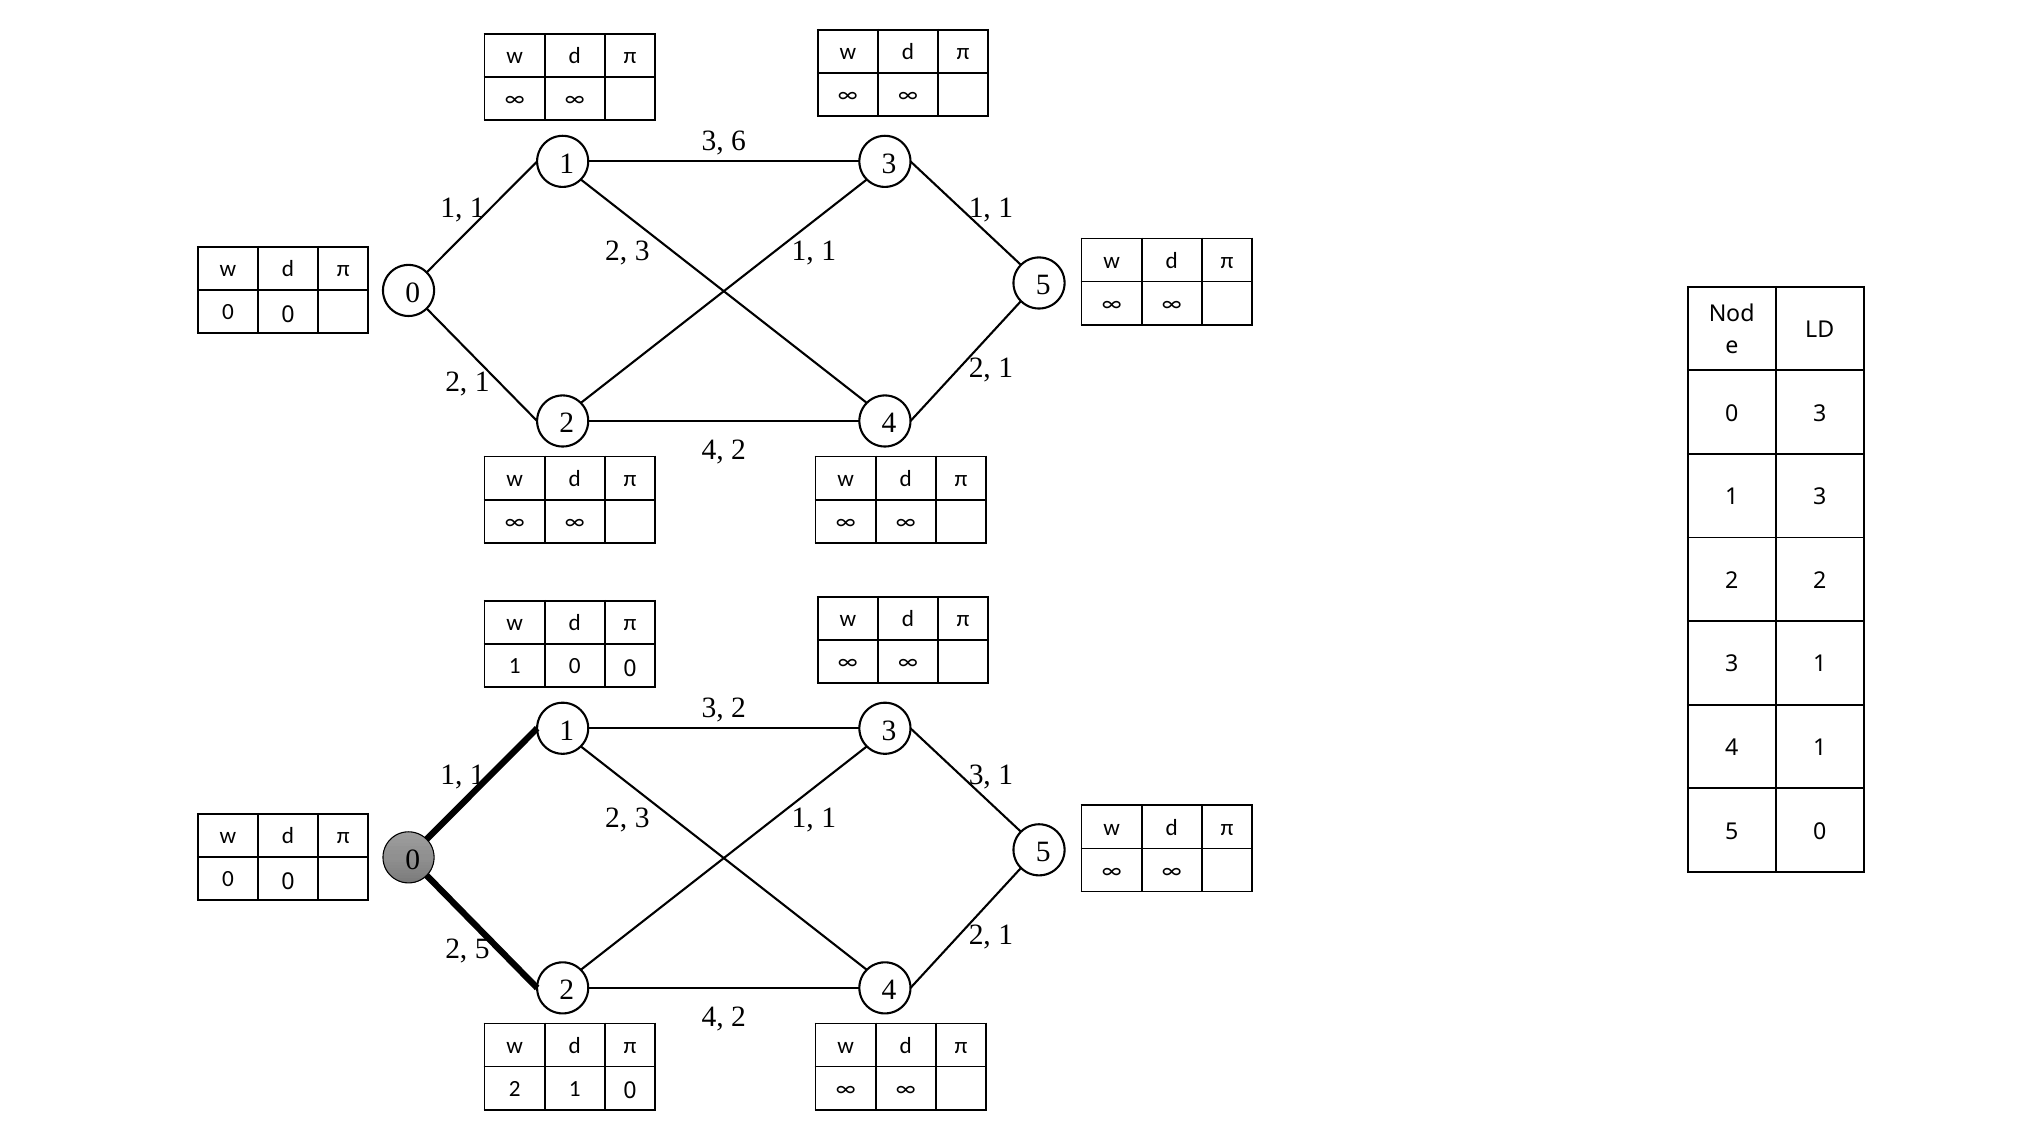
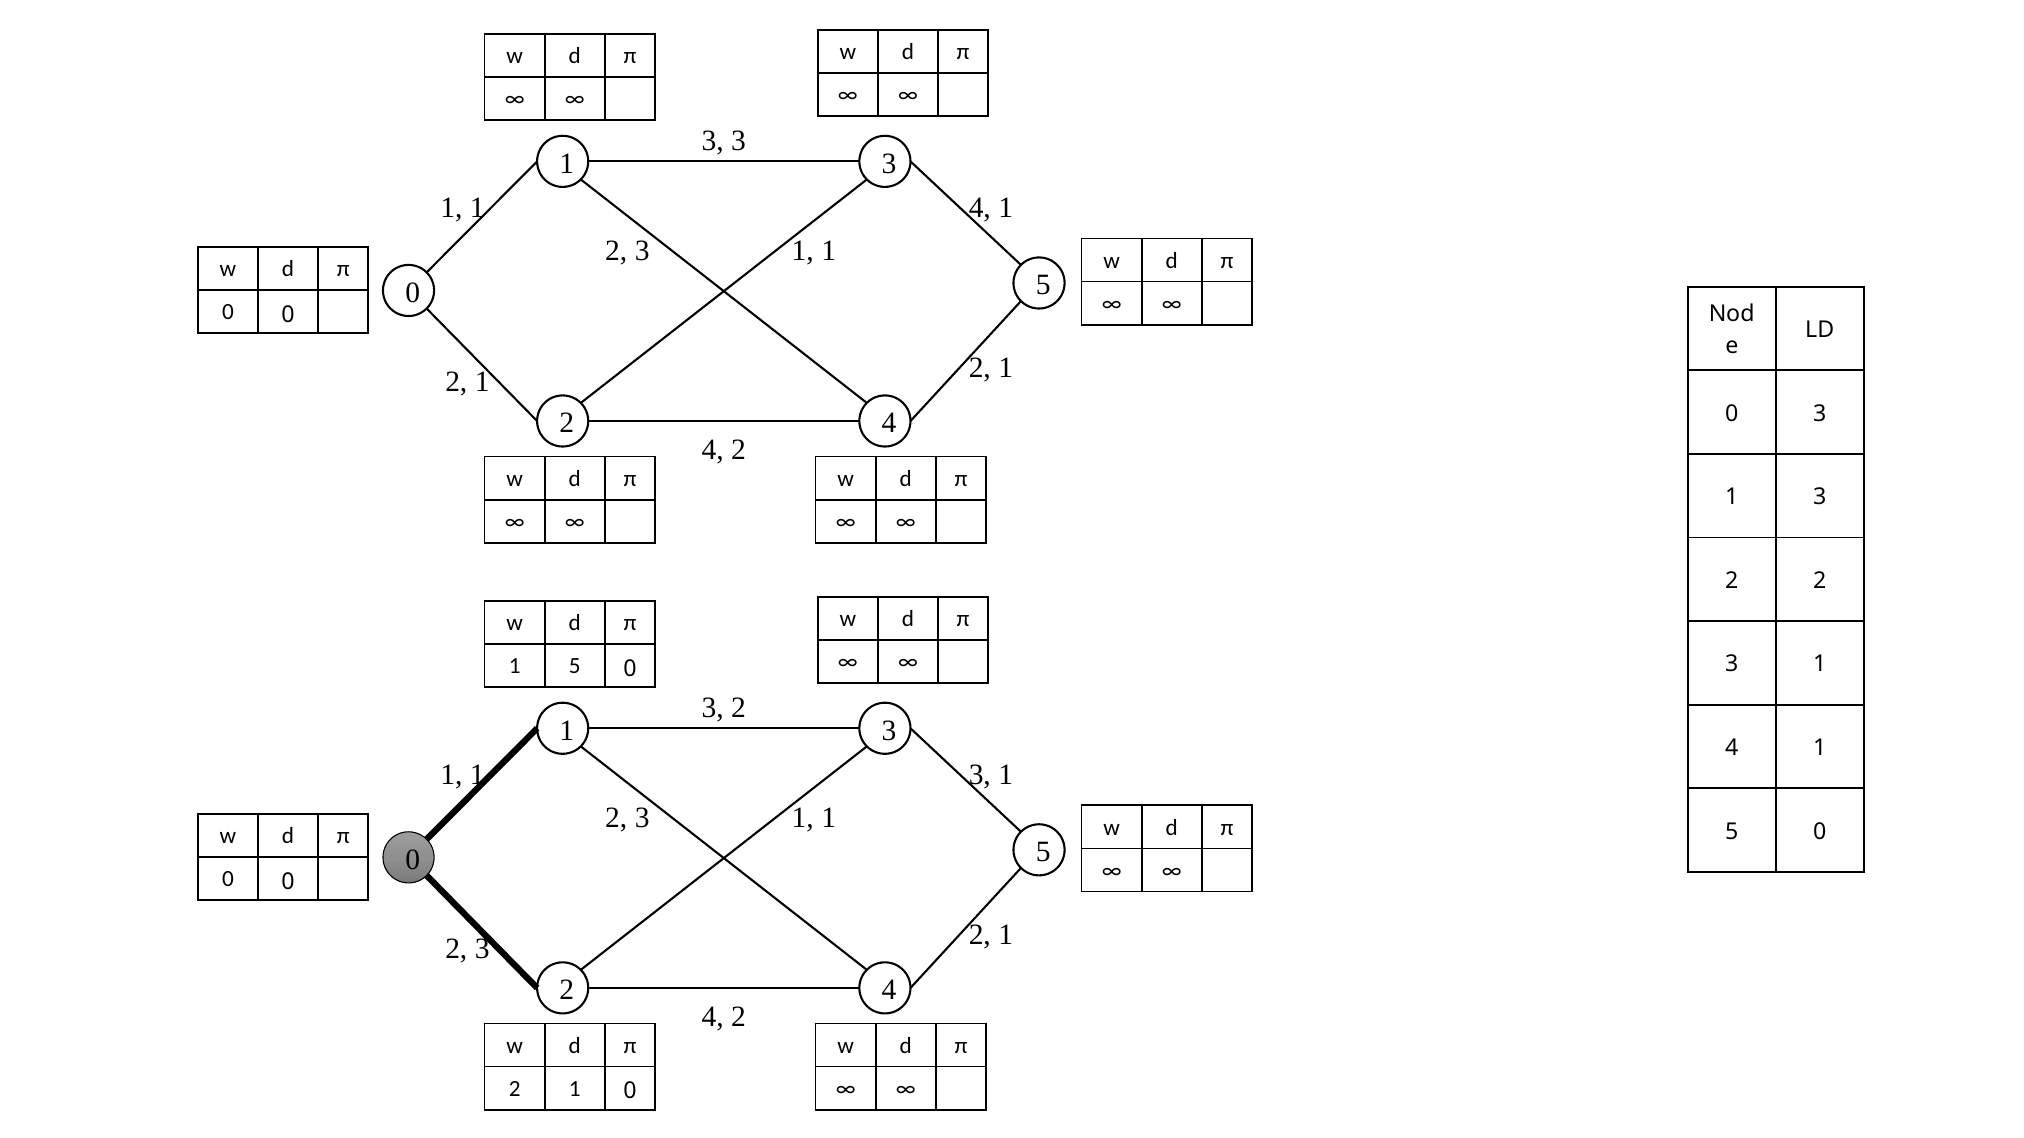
6: 6 -> 3 (739, 141)
1: 1 -> 4 (980, 208)
0: 0 -> 5 (575, 666)
5: 5 -> 3 (482, 949)
